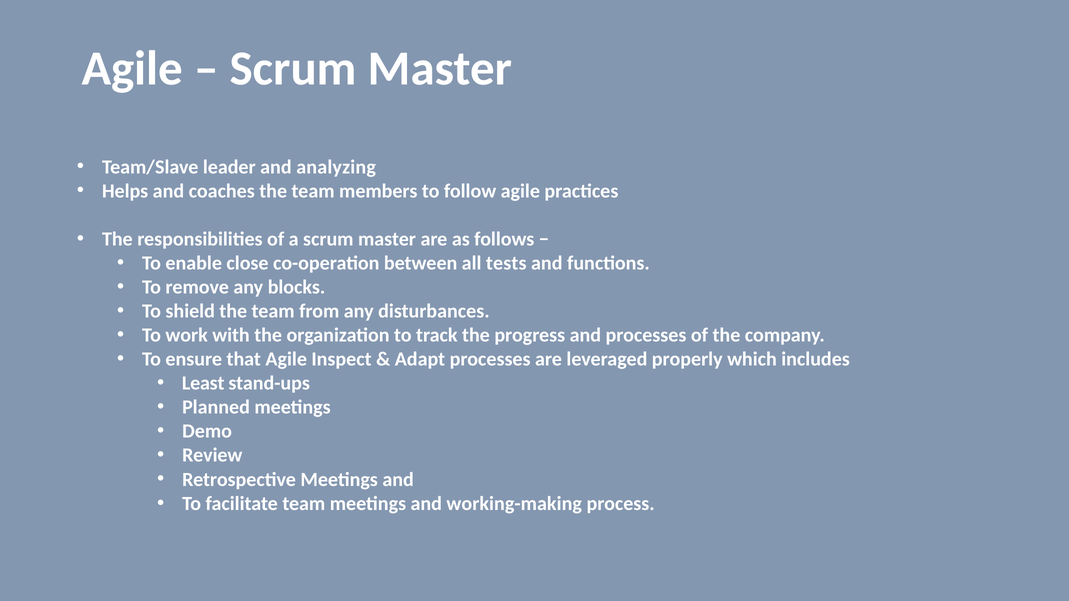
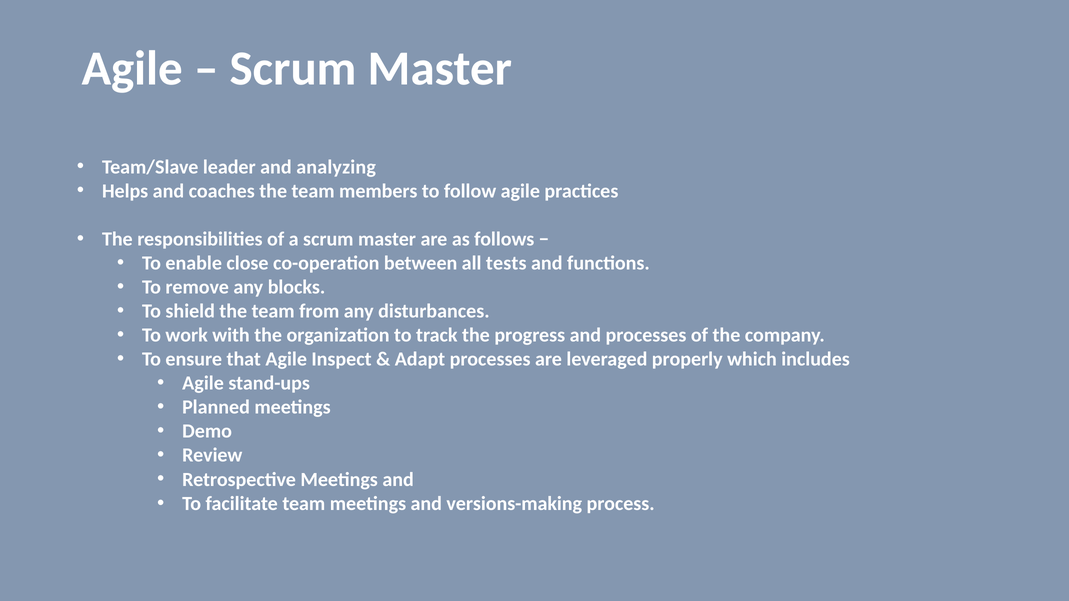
Least: Least -> Agile (203, 383)
working-making: working-making -> versions-making (514, 504)
